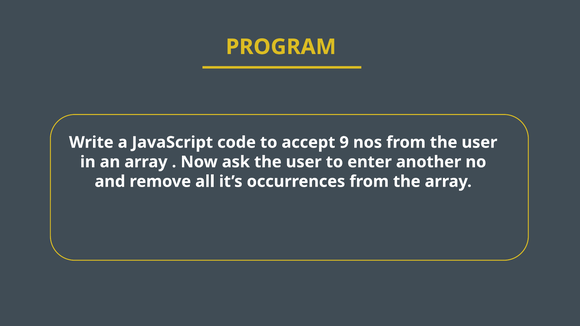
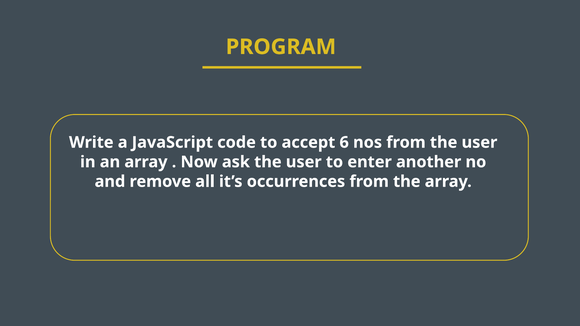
9: 9 -> 6 (344, 142)
